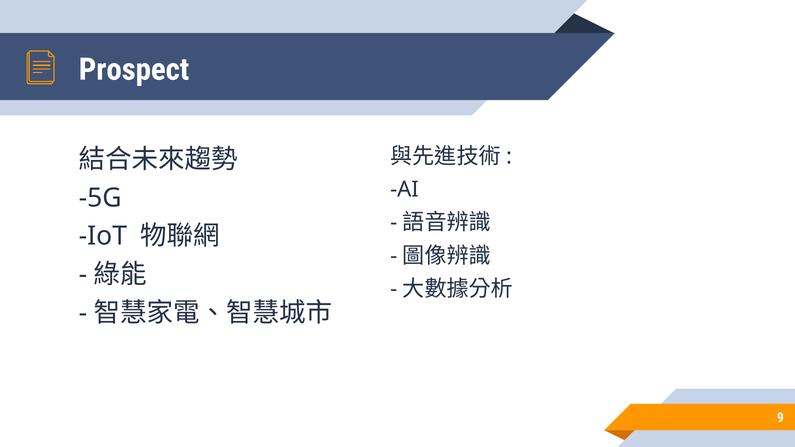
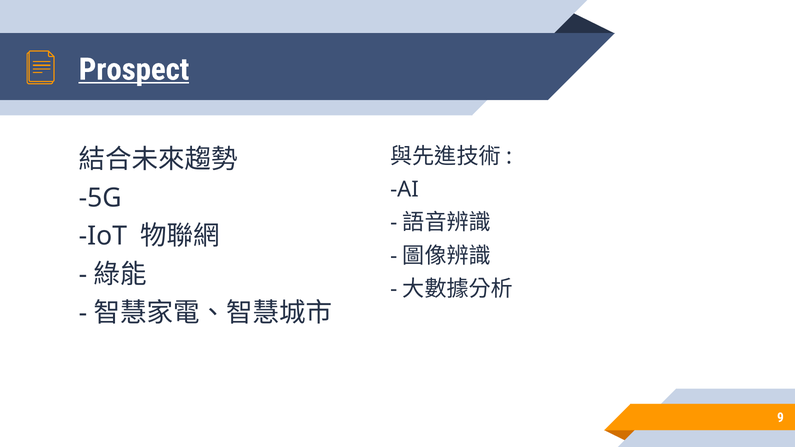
Prospect underline: none -> present (134, 70)
